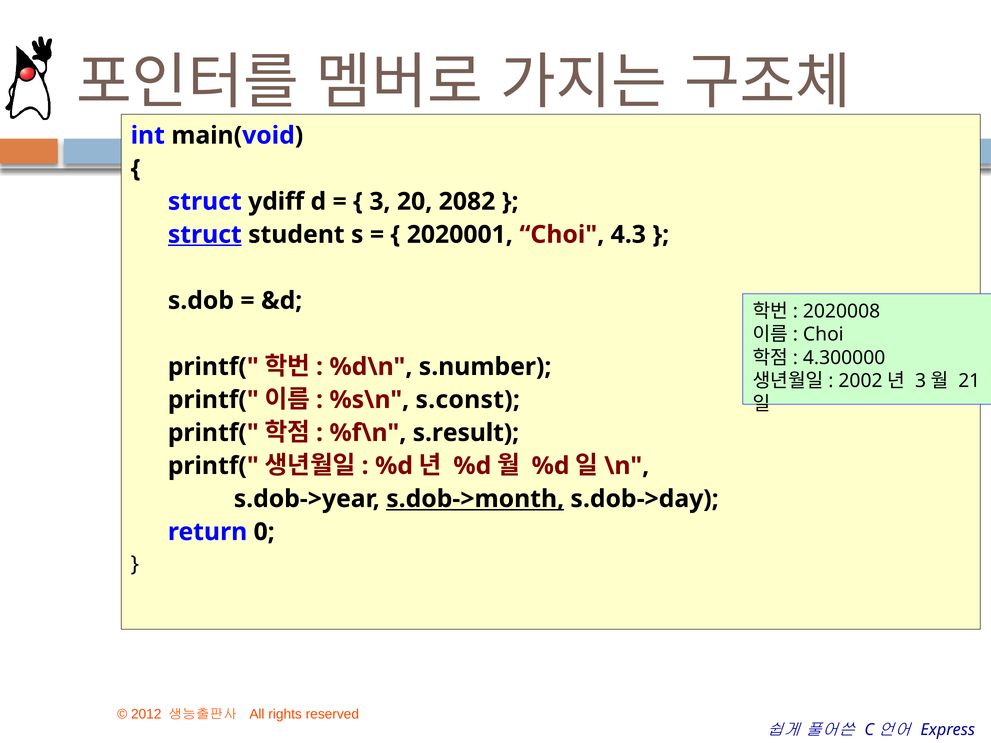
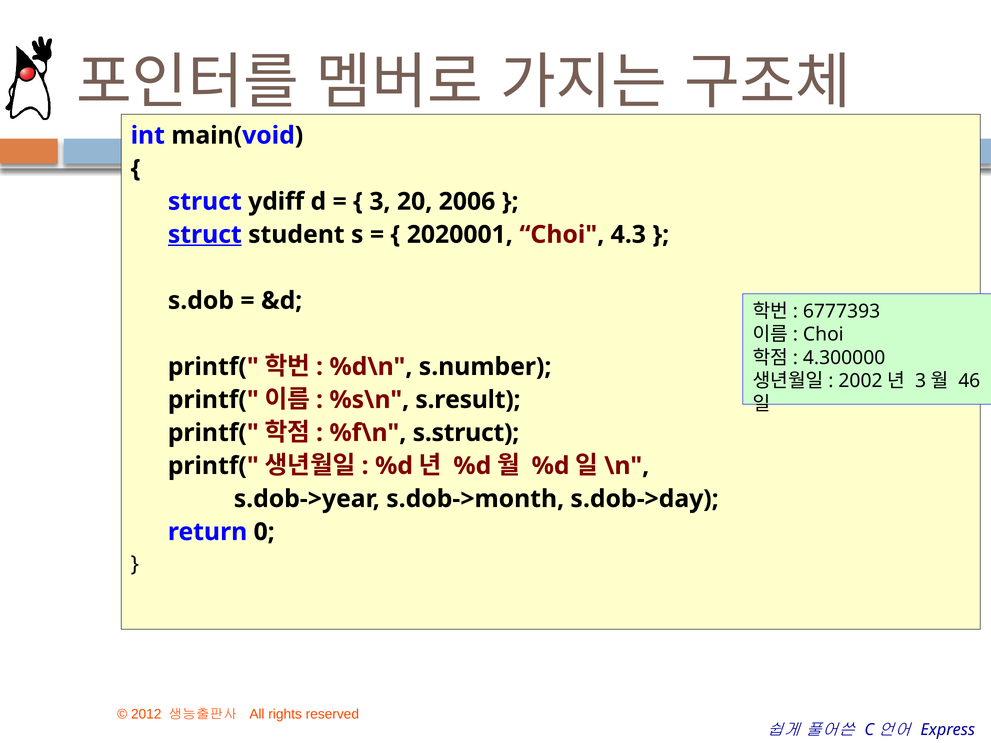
2082: 2082 -> 2006 (467, 202)
2020008: 2020008 -> 6777393 (842, 312)
21: 21 -> 46 (969, 381)
s.const: s.const -> s.result (468, 400)
s.result: s.result -> s.struct (466, 433)
s.dob->month underline: present -> none (475, 499)
